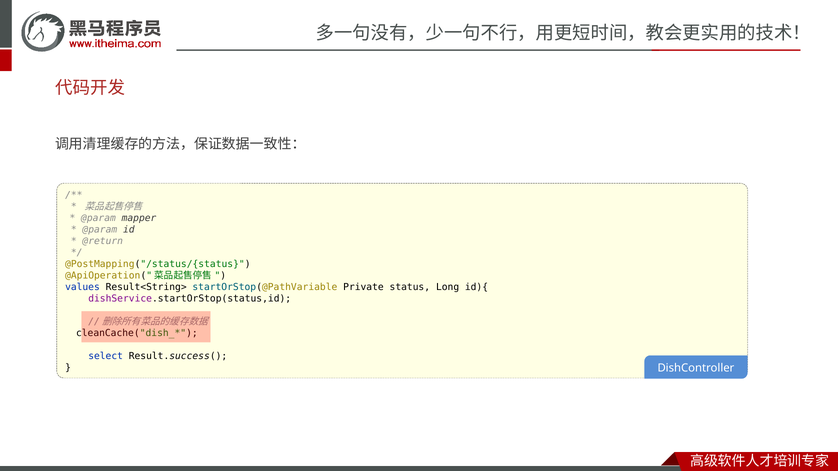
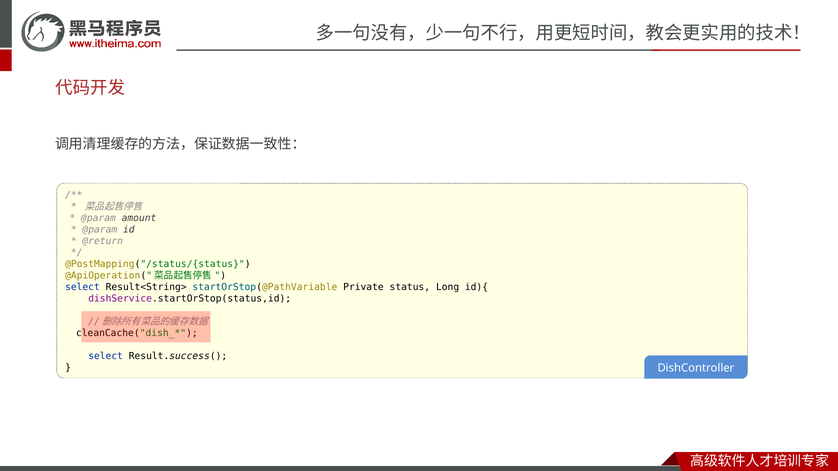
mapper: mapper -> amount (139, 218)
values: values -> select (82, 287)
